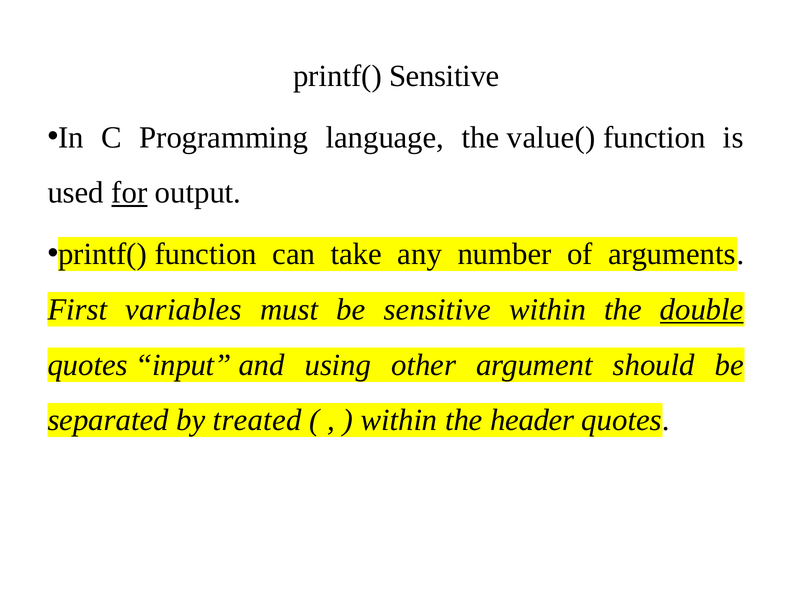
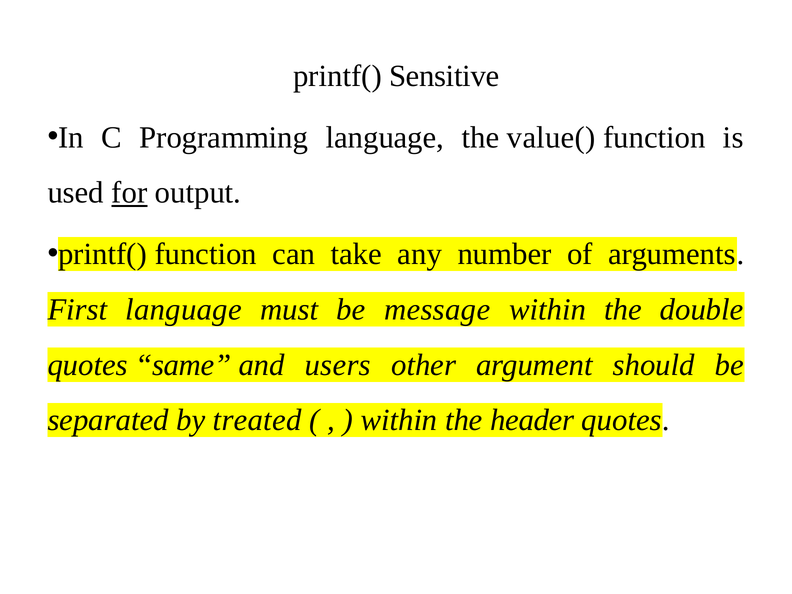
First variables: variables -> language (184, 310)
be sensitive: sensitive -> message (437, 310)
double underline: present -> none (702, 310)
input: input -> same (183, 365)
using: using -> users (338, 365)
